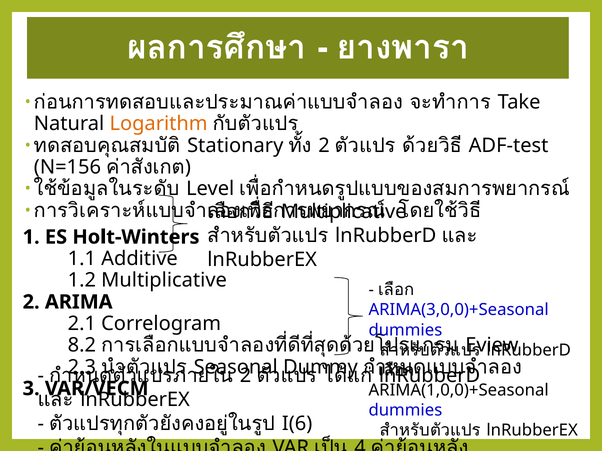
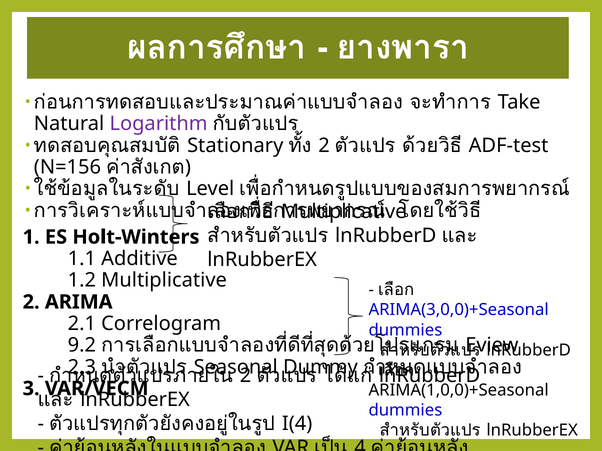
Logarithm colour: orange -> purple (159, 124)
8.2: 8.2 -> 9.2 (82, 346)
I(6: I(6 -> I(4 (297, 424)
